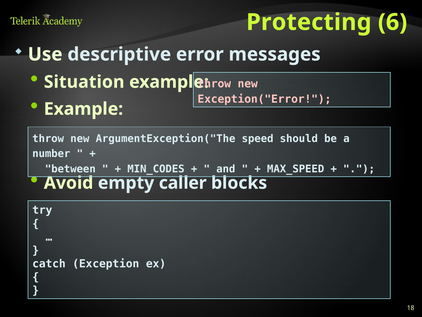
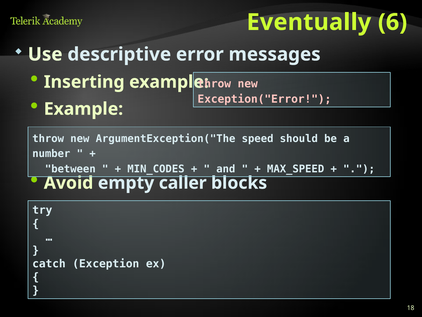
Protecting: Protecting -> Eventually (309, 22)
Situation: Situation -> Inserting (84, 82)
